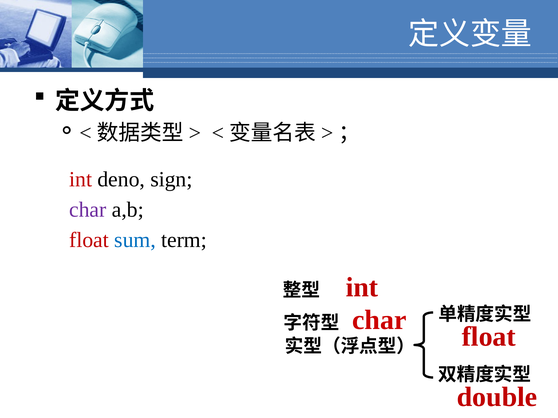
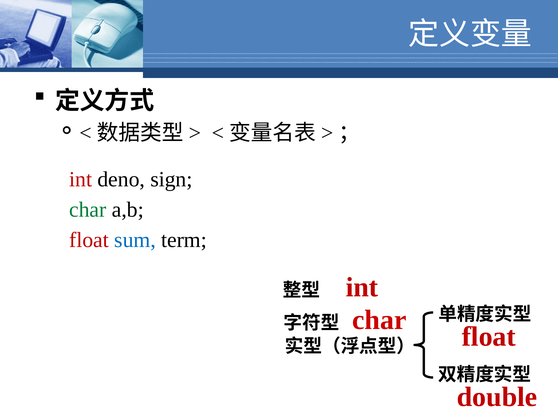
char colour: purple -> green (88, 210)
